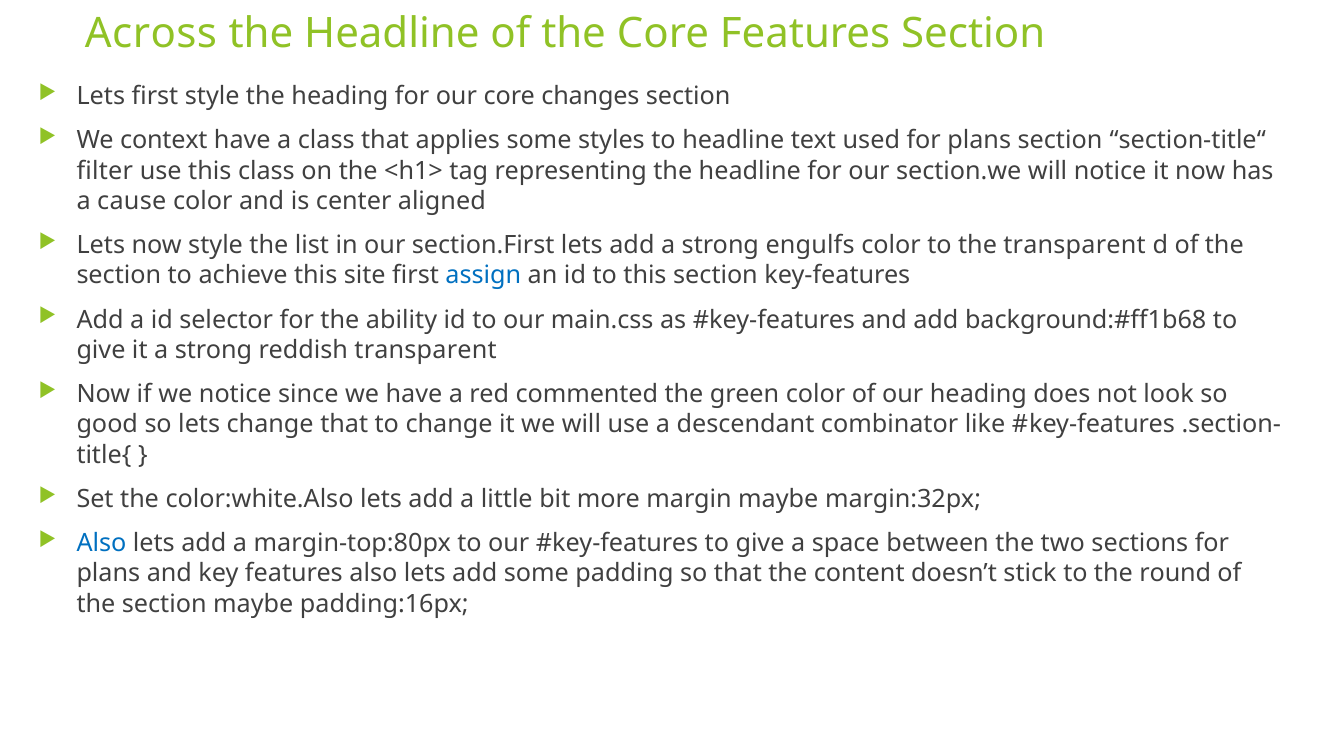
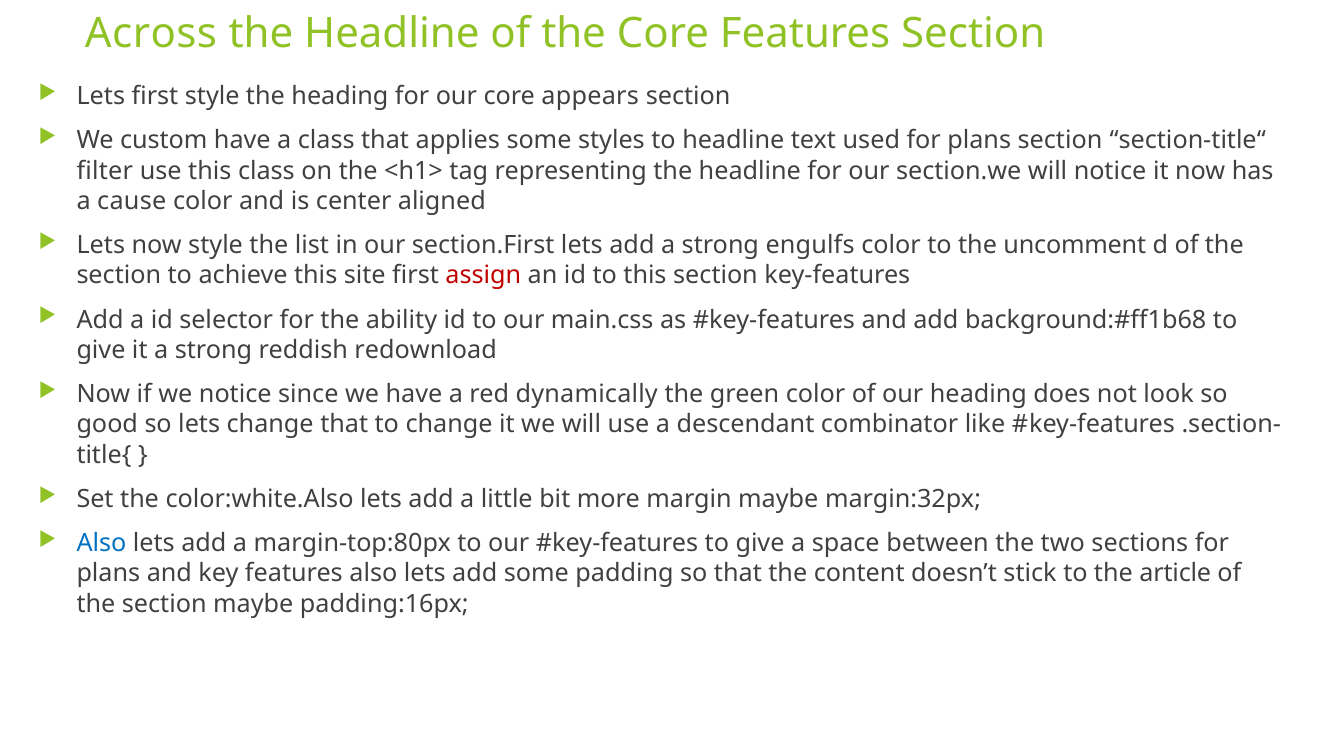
changes: changes -> appears (590, 96)
context: context -> custom (164, 141)
the transparent: transparent -> uncomment (1075, 245)
assign colour: blue -> red (483, 276)
reddish transparent: transparent -> redownload (426, 350)
commented: commented -> dynamically (587, 394)
round: round -> article (1175, 574)
